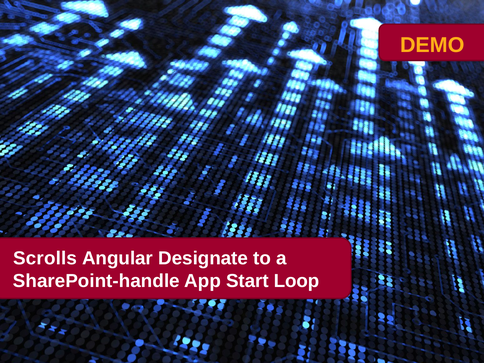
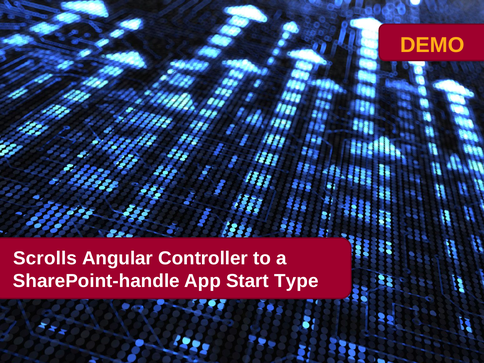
Designate: Designate -> Controller (203, 258)
Loop: Loop -> Type (296, 281)
